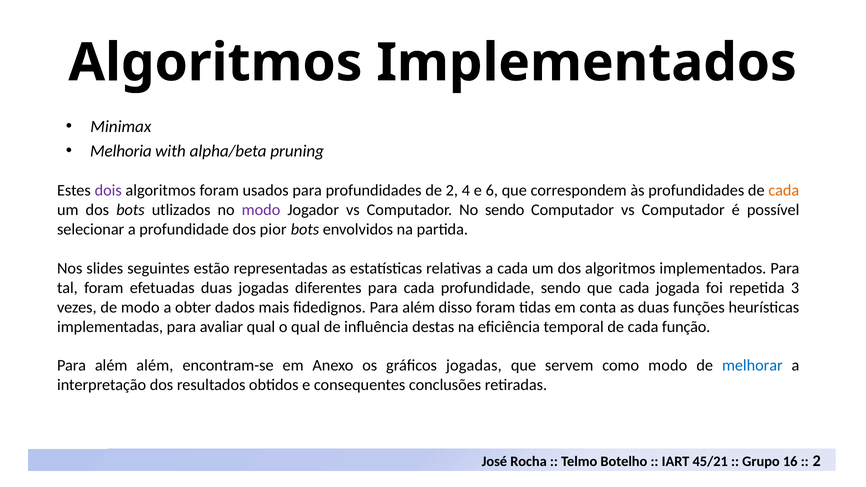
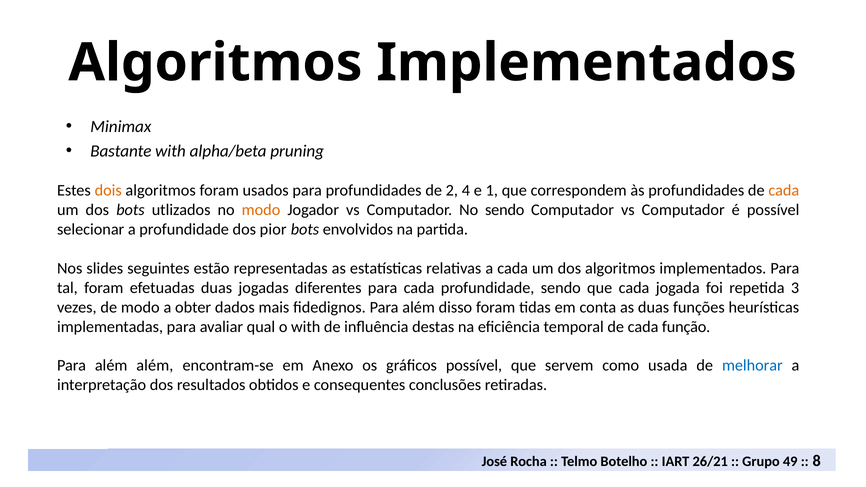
Melhoria: Melhoria -> Bastante (121, 151)
dois colour: purple -> orange (108, 190)
6: 6 -> 1 (492, 190)
modo colour: purple -> orange (261, 210)
o qual: qual -> with (306, 327)
gráficos jogadas: jogadas -> possível (474, 366)
como modo: modo -> usada (668, 366)
45/21: 45/21 -> 26/21 (710, 462)
16: 16 -> 49 (790, 462)
2: 2 -> 8 (817, 461)
